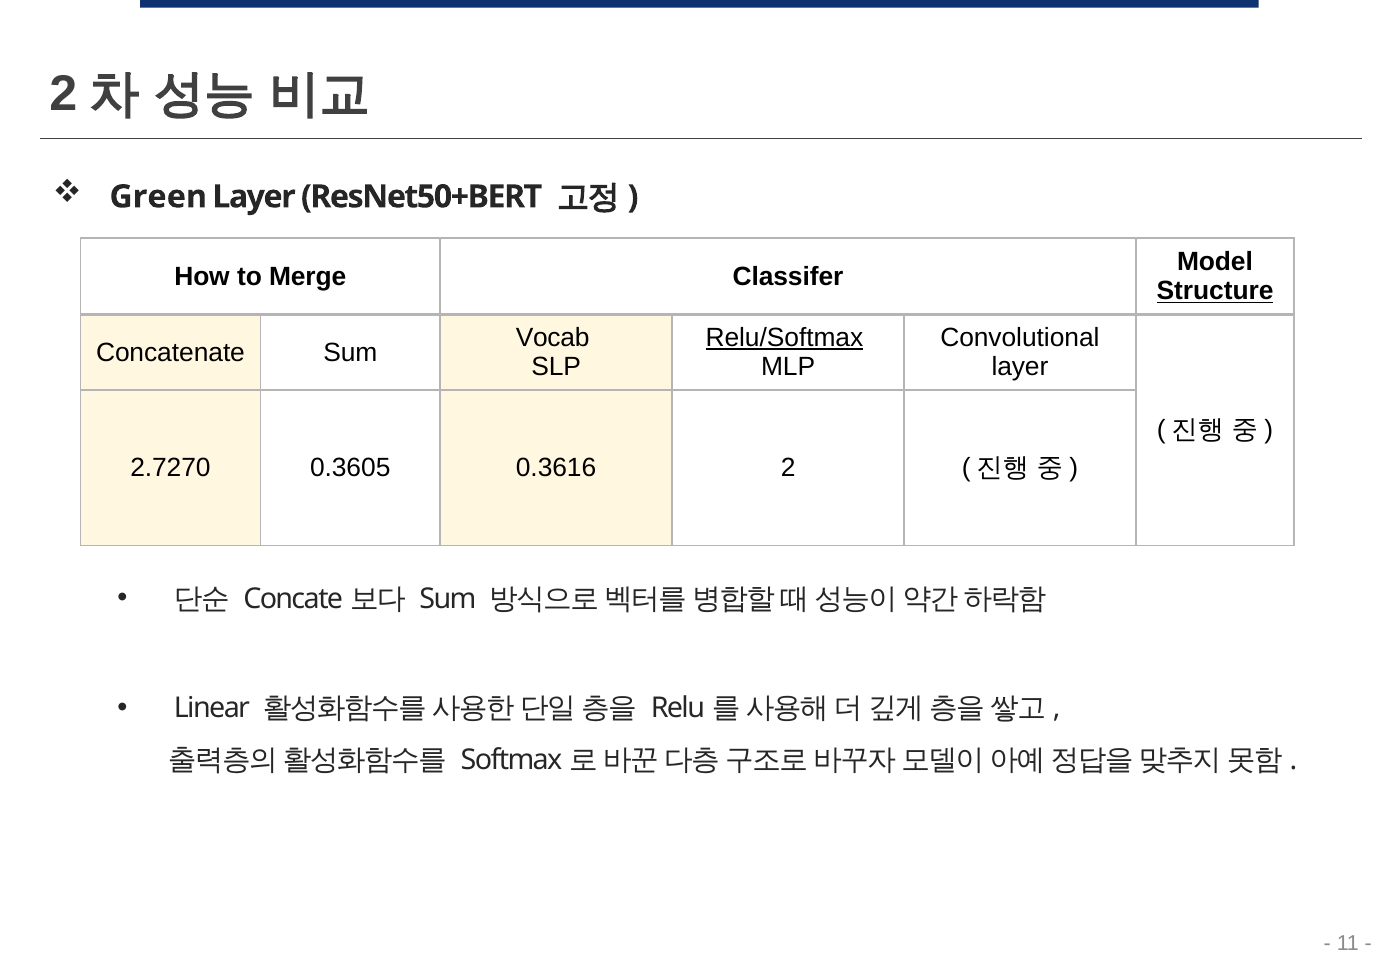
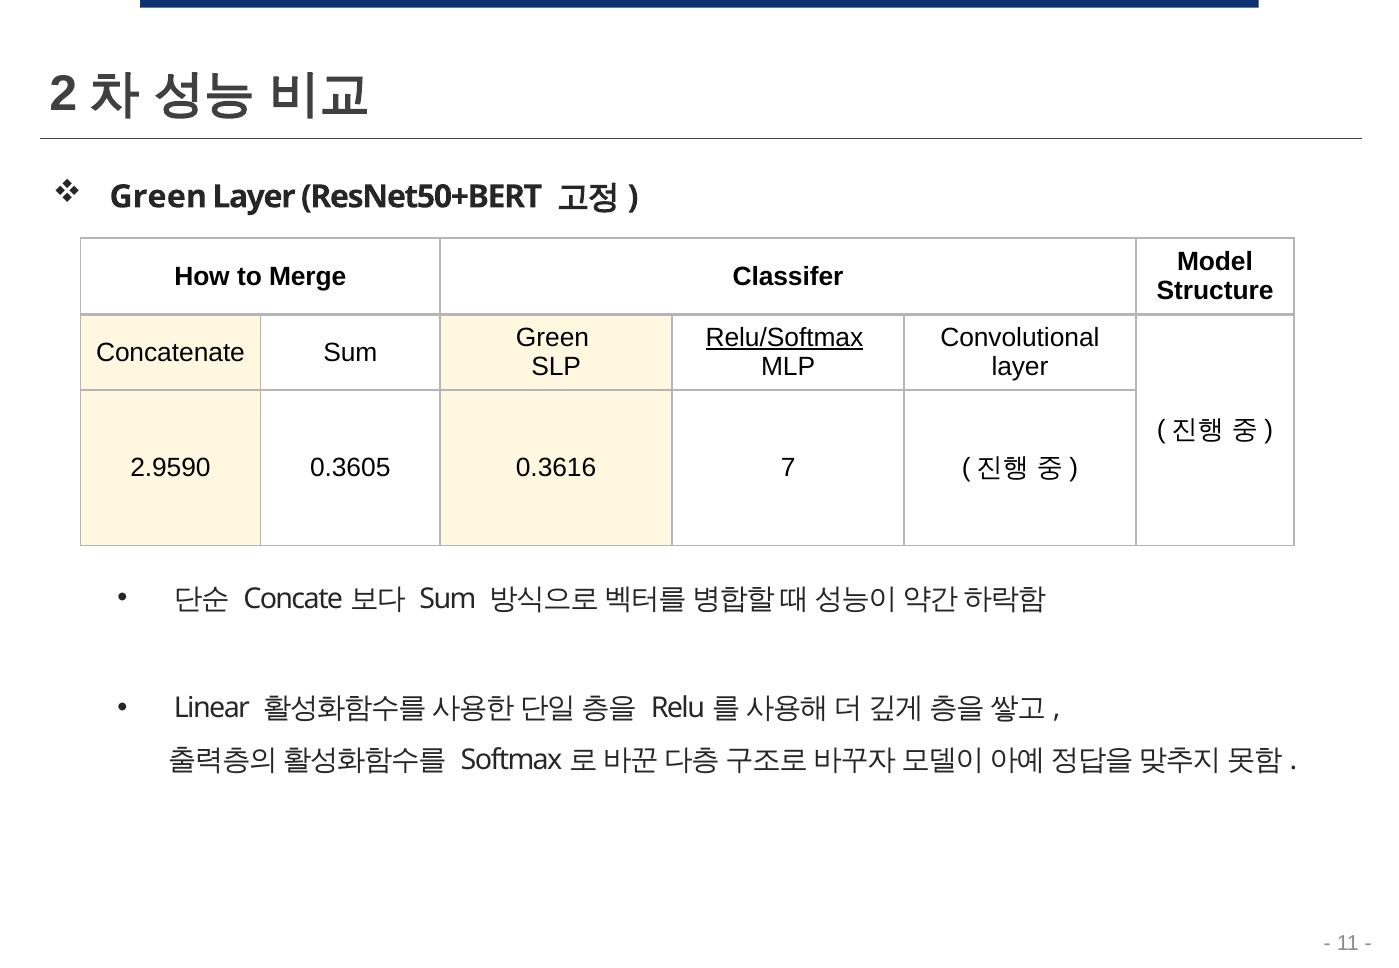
Structure underline: present -> none (1215, 291)
Vocab: Vocab -> Green (553, 338)
2.7270: 2.7270 -> 2.9590 (170, 468)
0.3616 2: 2 -> 7 (788, 468)
